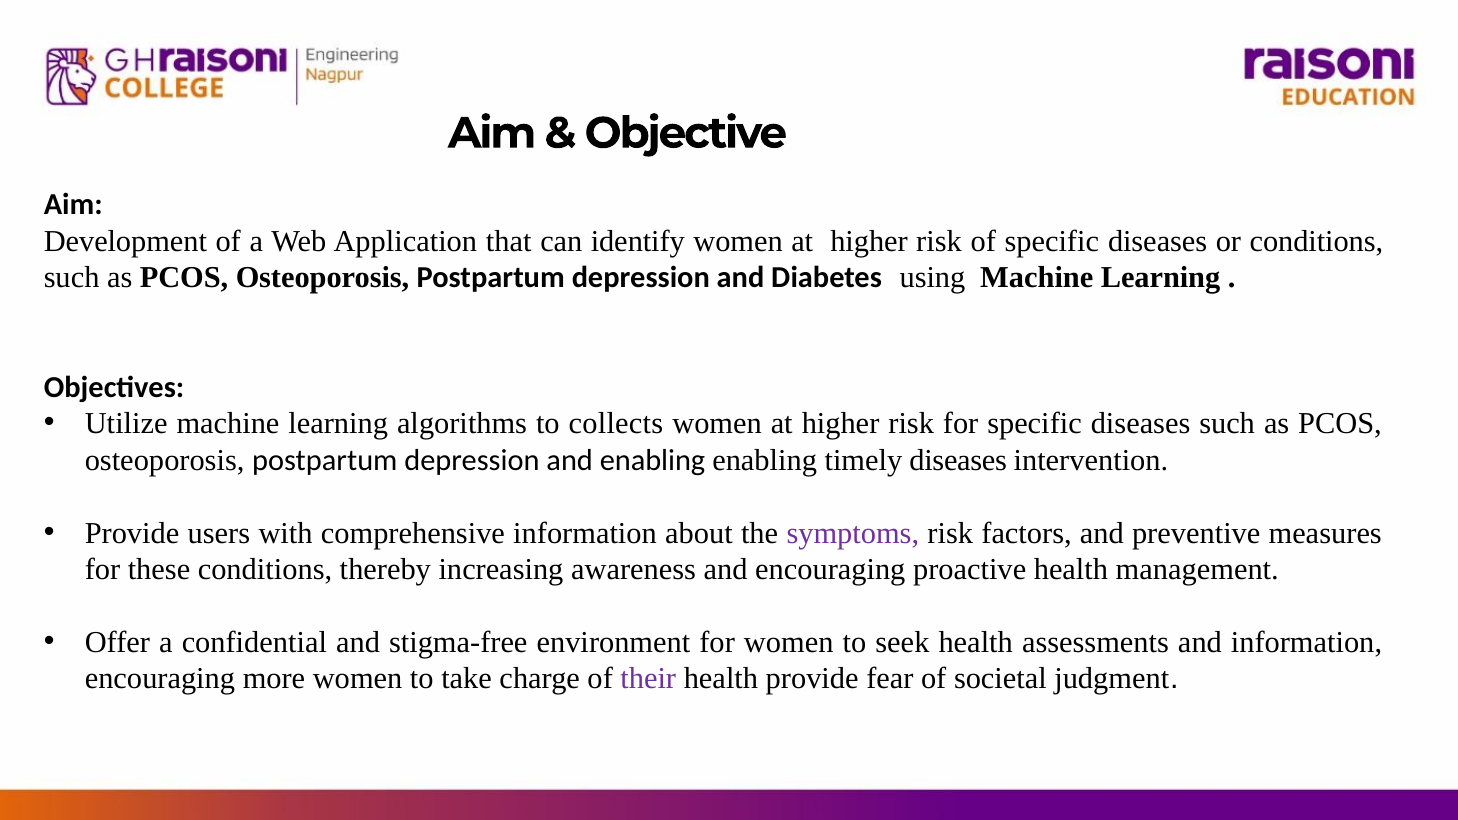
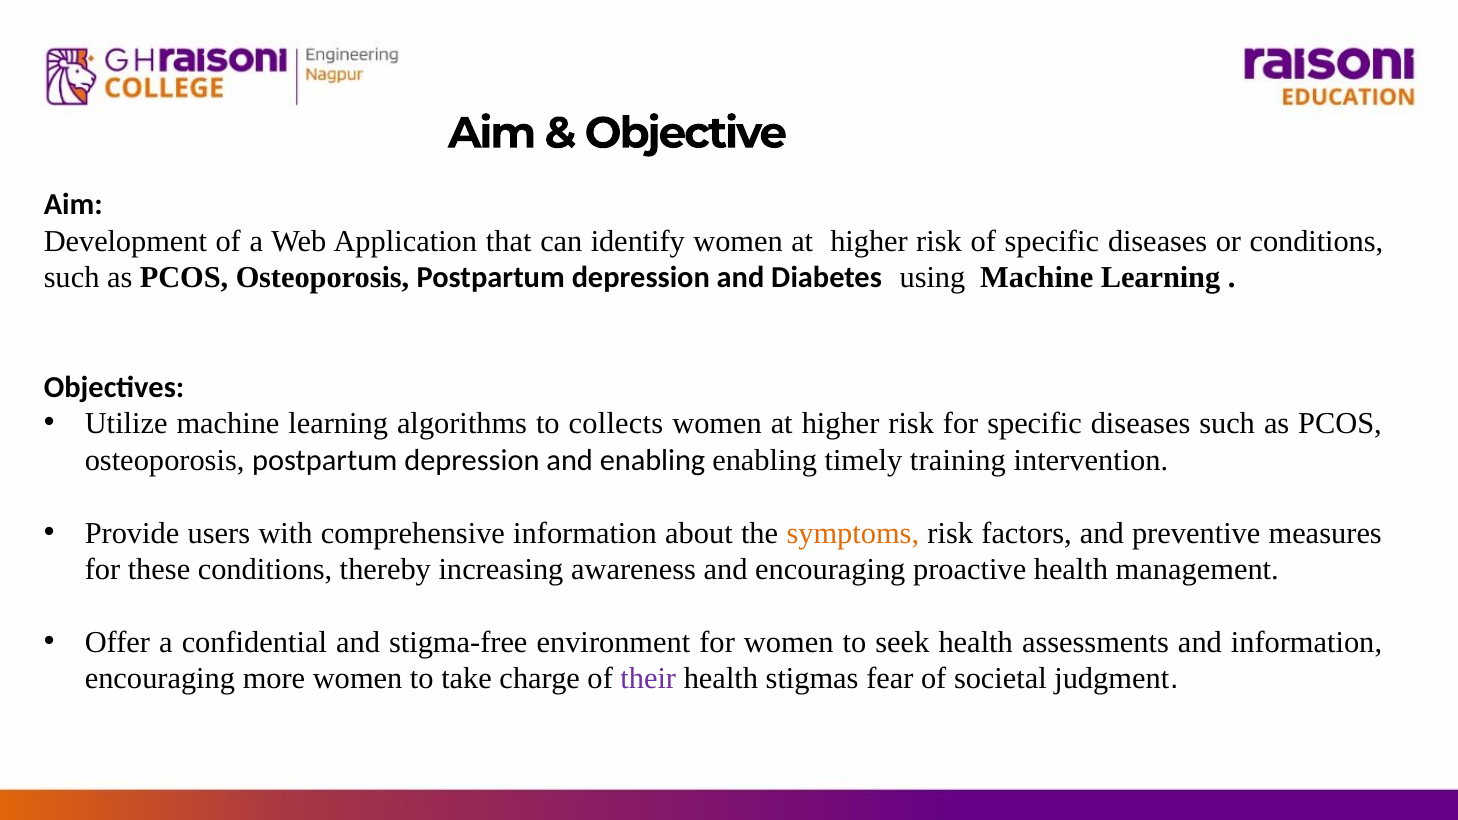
timely diseases: diseases -> training (958, 460)
symptoms colour: purple -> orange (853, 533)
health provide: provide -> stigmas (812, 679)
